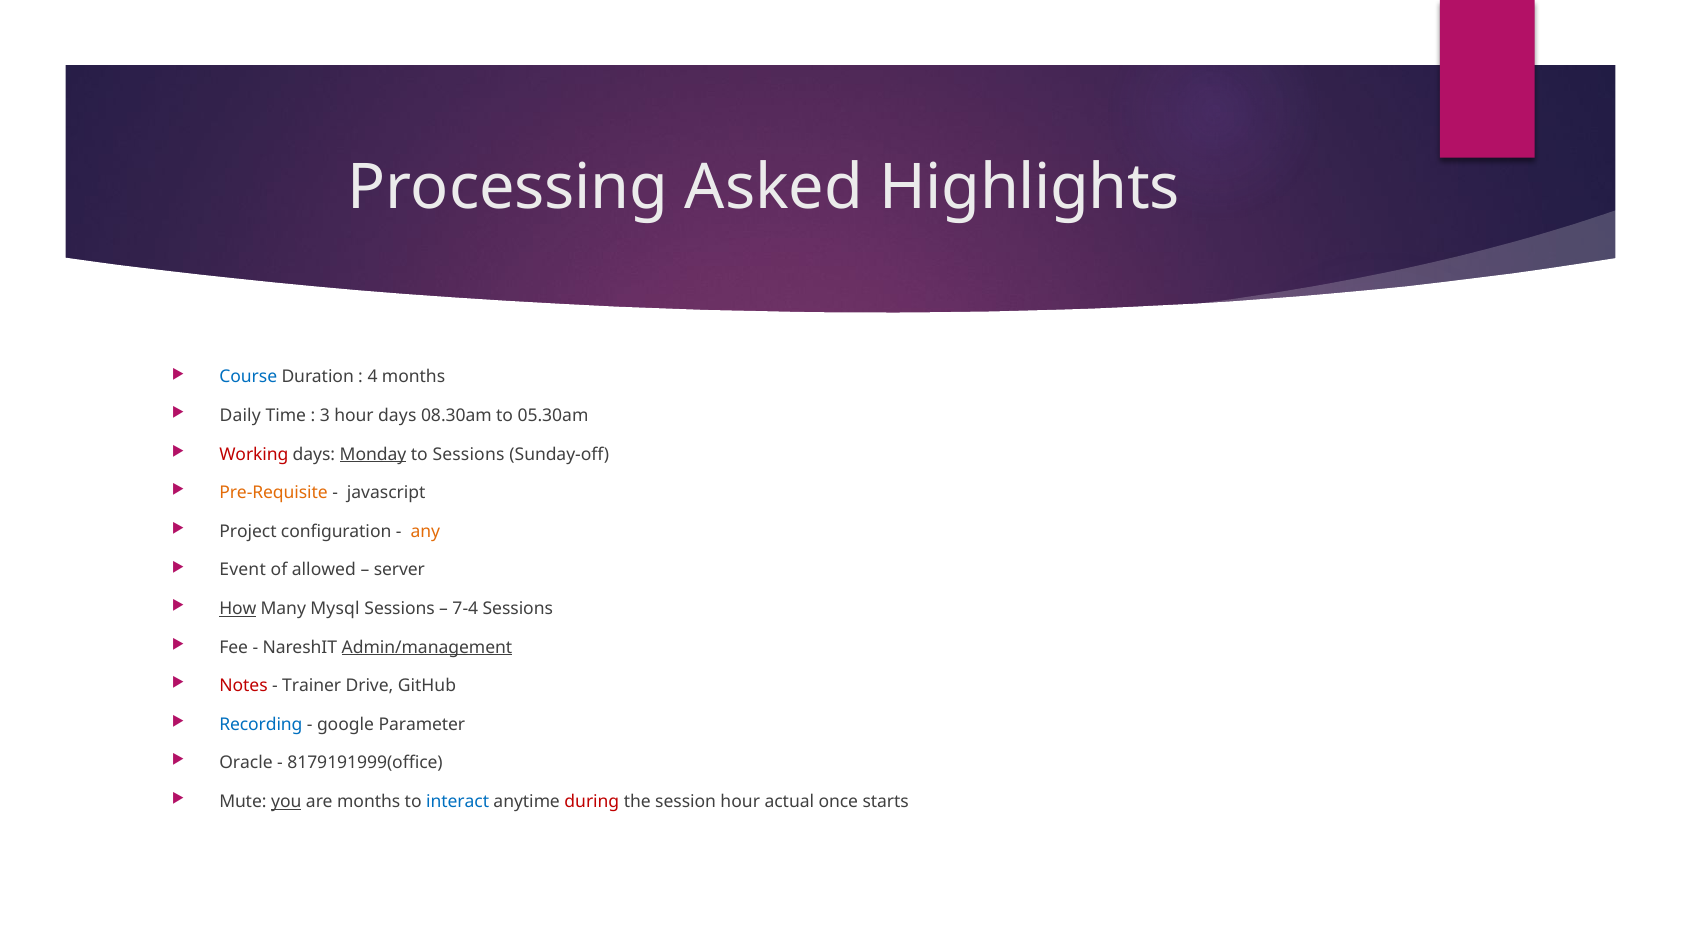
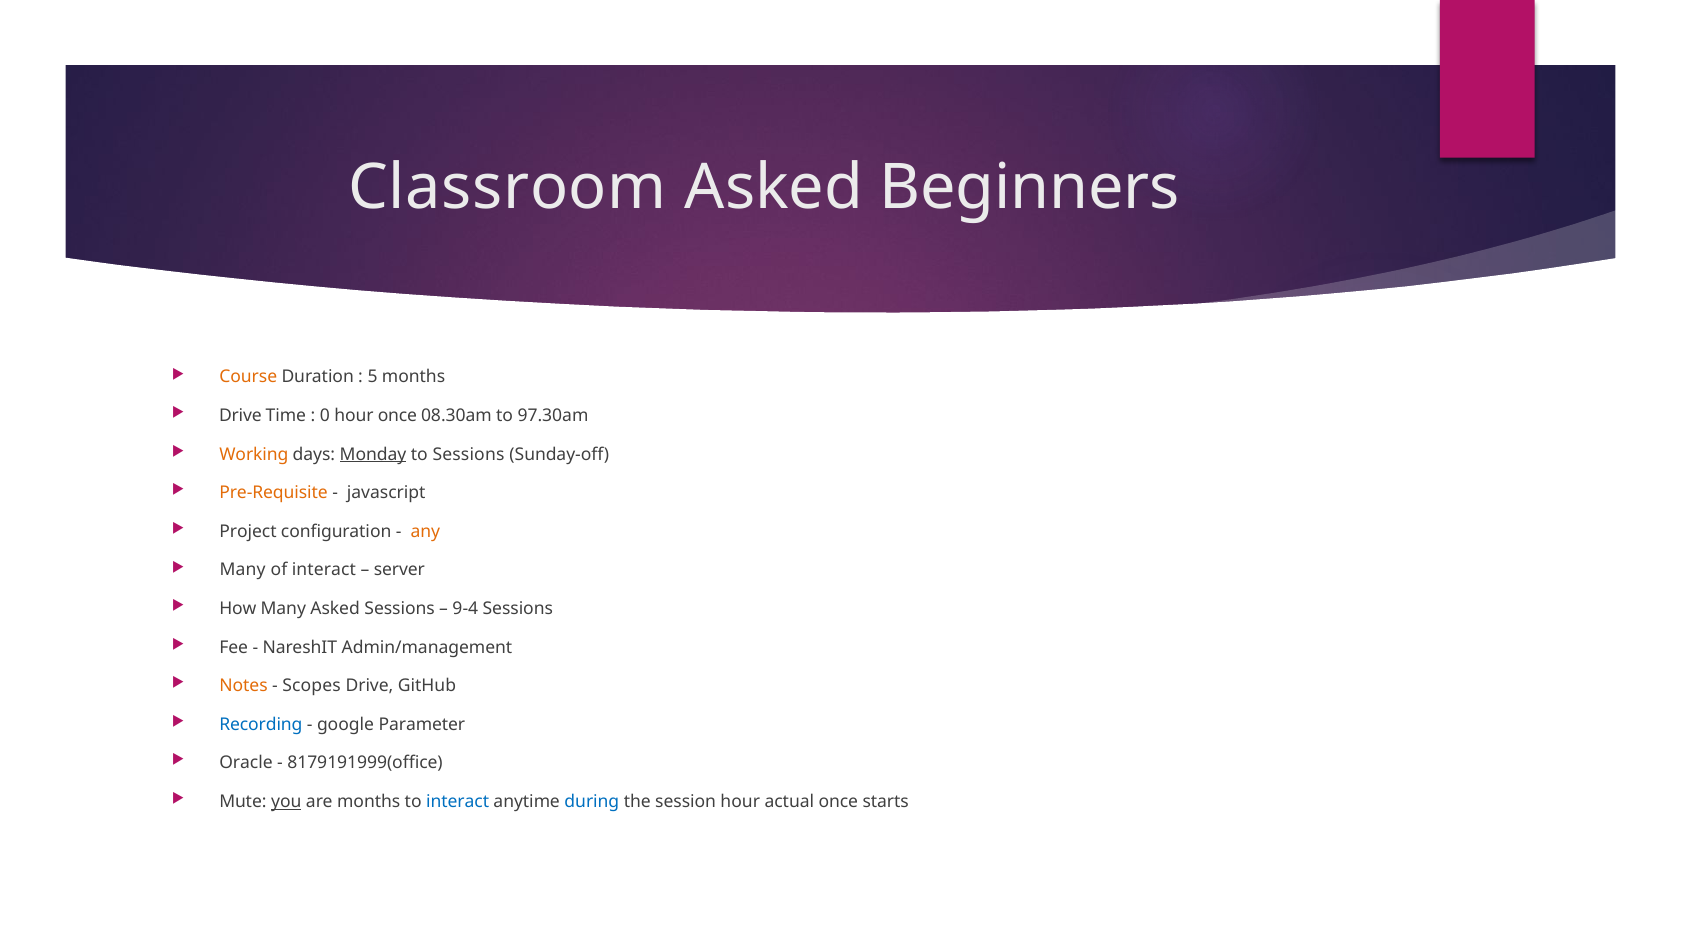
Processing: Processing -> Classroom (507, 187)
Highlights: Highlights -> Beginners (1030, 187)
Course colour: blue -> orange (248, 377)
4: 4 -> 5 (373, 377)
Daily: Daily -> Drive (240, 416)
3: 3 -> 0 (325, 416)
hour days: days -> once (397, 416)
05.30am: 05.30am -> 97.30am (553, 416)
Working colour: red -> orange (254, 454)
Event: Event -> Many (243, 570)
of allowed: allowed -> interact (324, 570)
How underline: present -> none (238, 609)
Many Mysql: Mysql -> Asked (335, 609)
7-4: 7-4 -> 9-4 (465, 609)
Admin/management underline: present -> none (427, 647)
Notes colour: red -> orange (243, 686)
Trainer: Trainer -> Scopes (312, 686)
during colour: red -> blue (592, 802)
